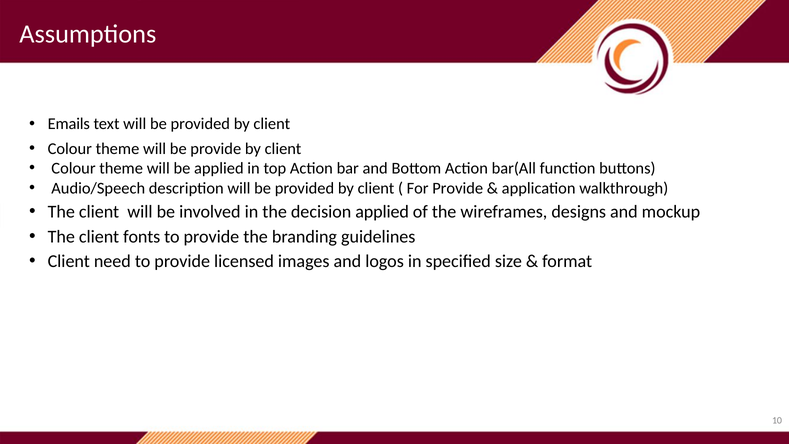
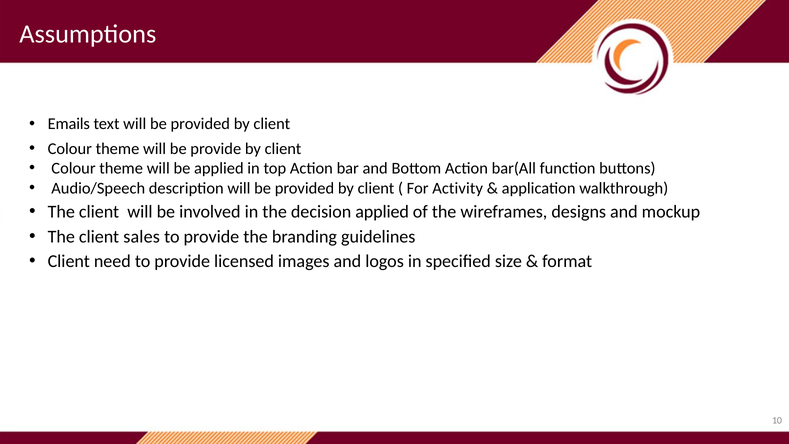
For Provide: Provide -> Activity (458, 188)
fonts: fonts -> sales (142, 237)
